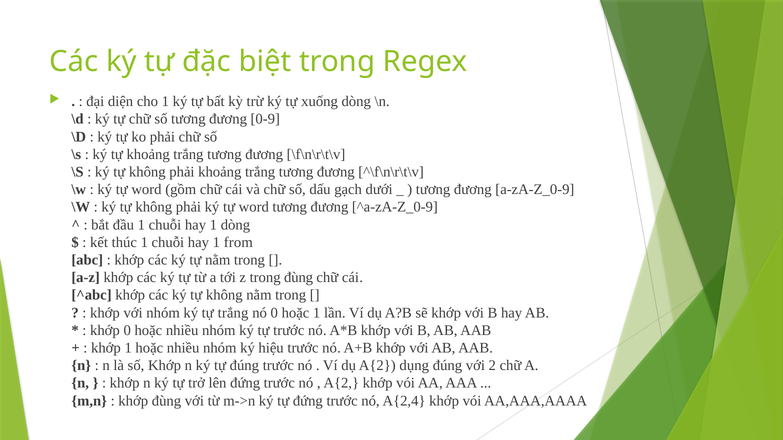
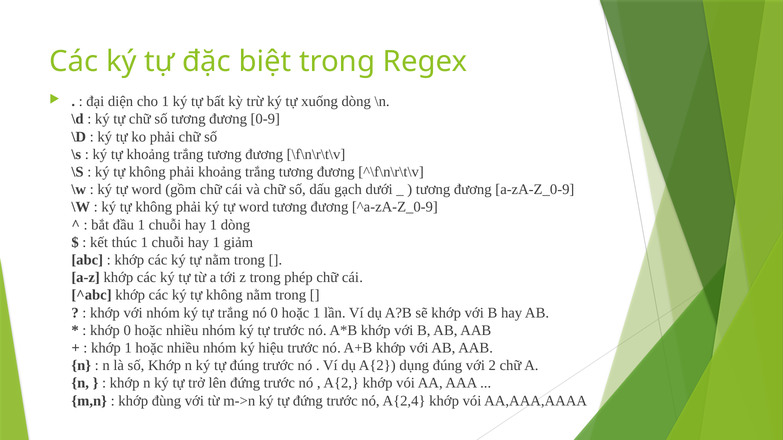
from: from -> giảm (238, 243)
trong đùng: đùng -> phép (299, 278)
